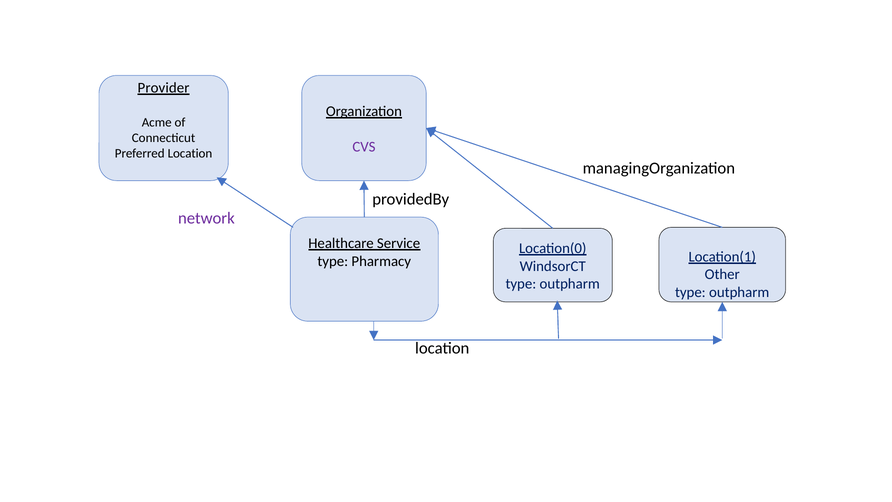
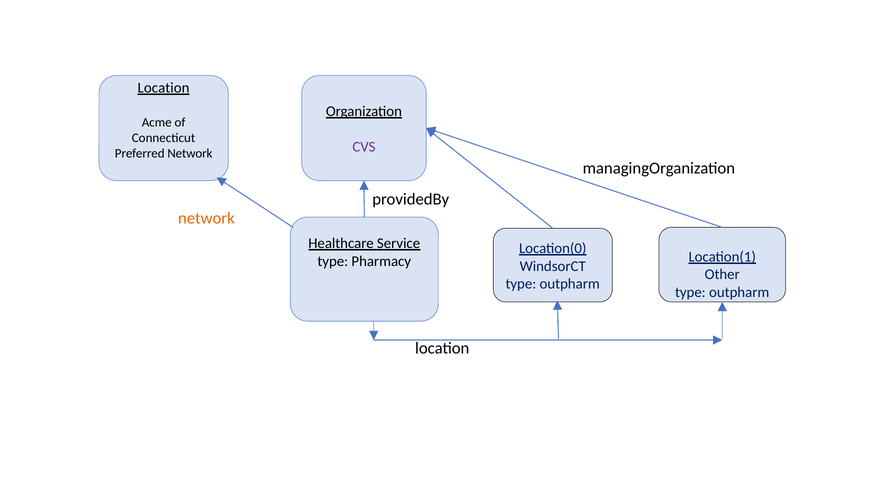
Provider: Provider -> Location (164, 88)
Preferred Location: Location -> Network (190, 153)
network colour: purple -> orange (206, 218)
